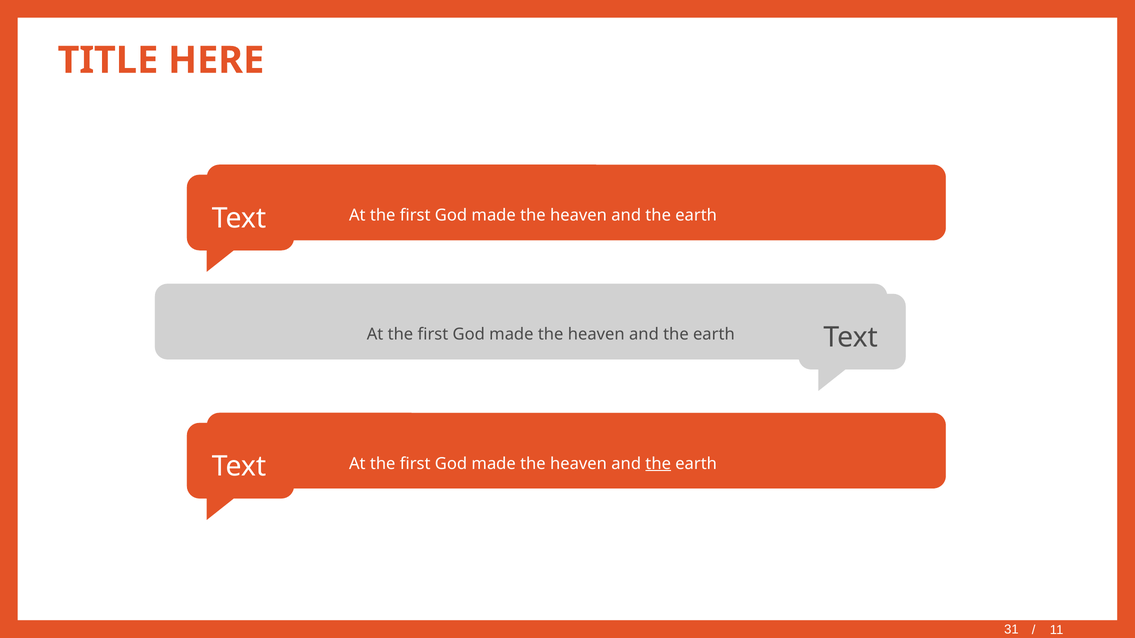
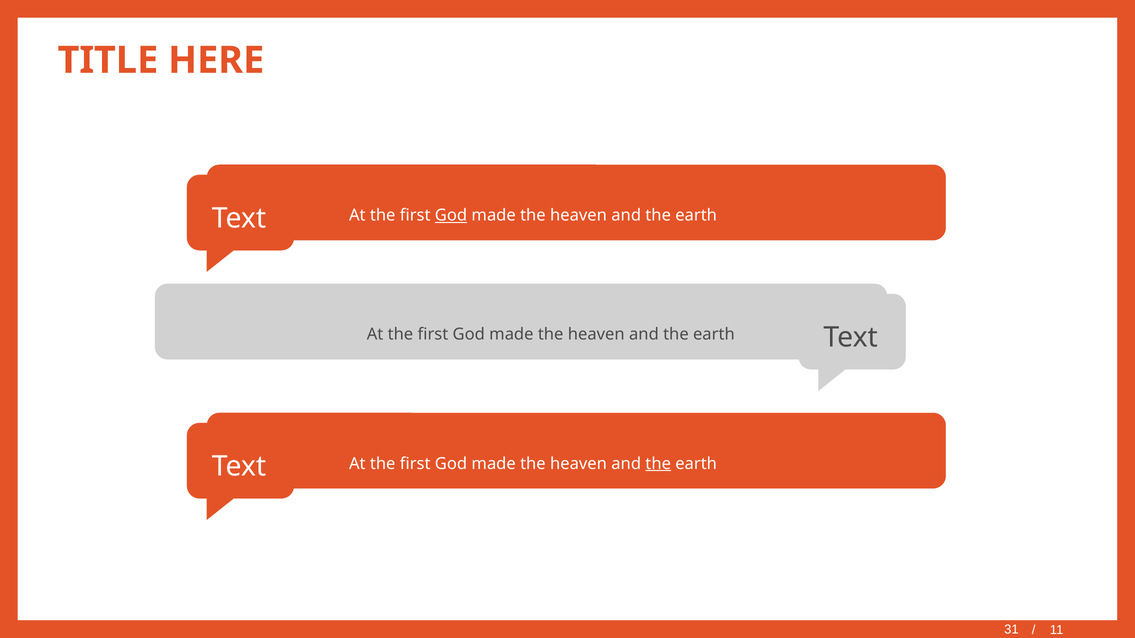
God underline: none -> present (451, 216)
